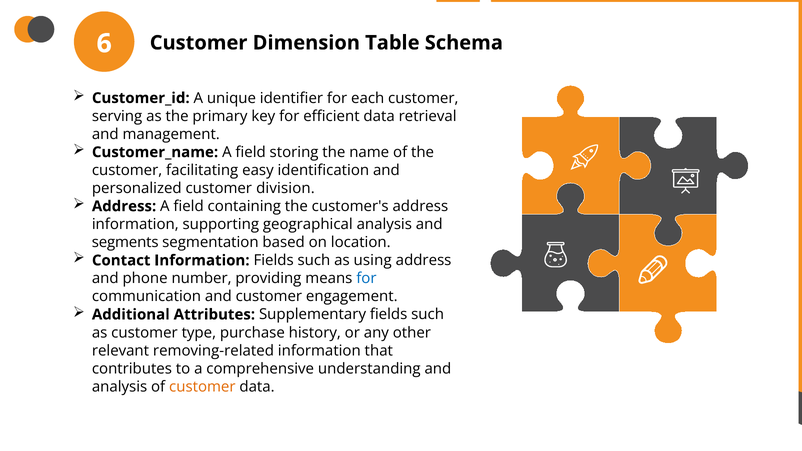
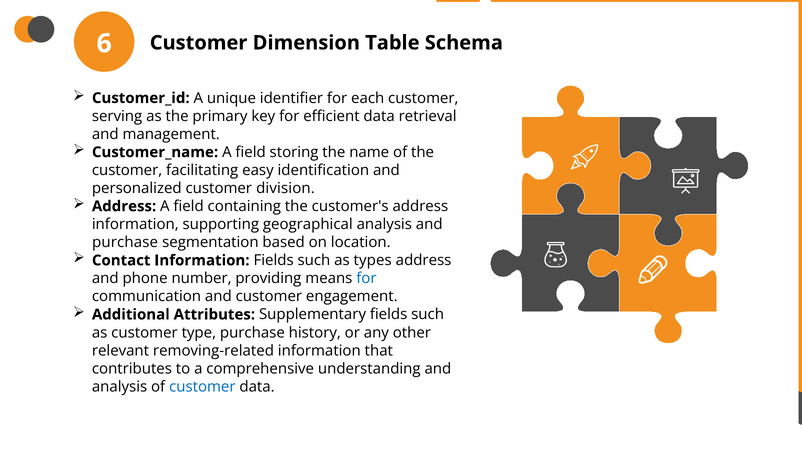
segments: segments -> purchase (125, 242)
using: using -> types (373, 260)
customer colour: orange -> blue (202, 387)
